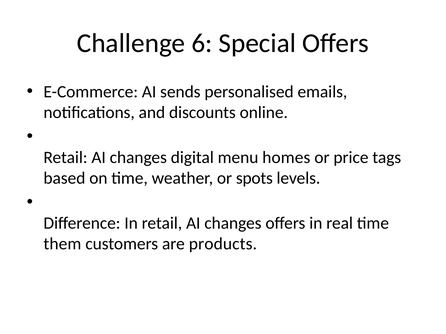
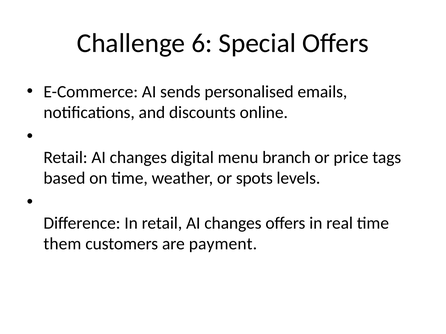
homes: homes -> branch (286, 158)
products: products -> payment (223, 244)
